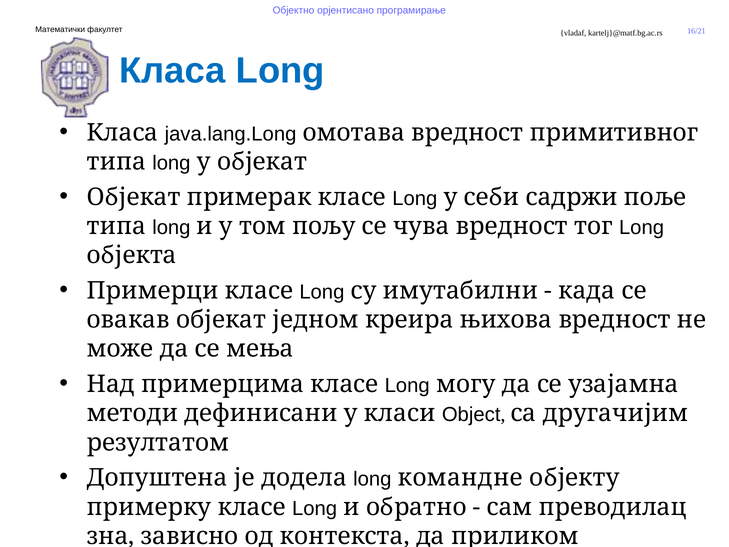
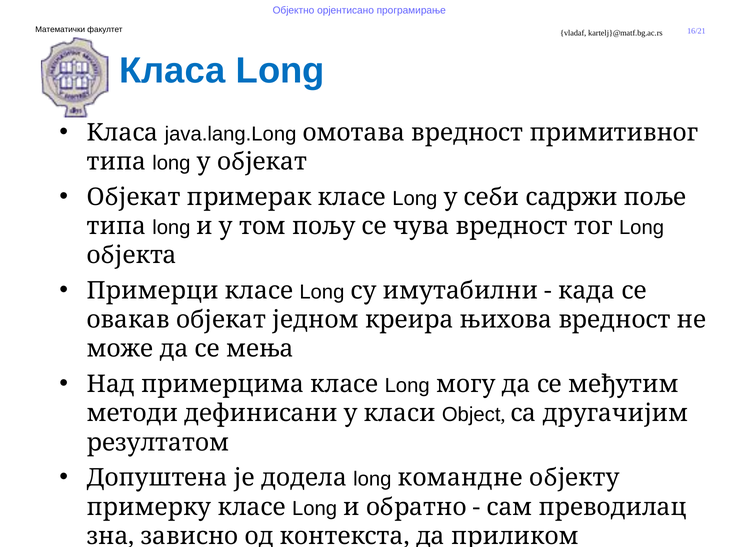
узајамна: узајамна -> међутим (623, 384)
